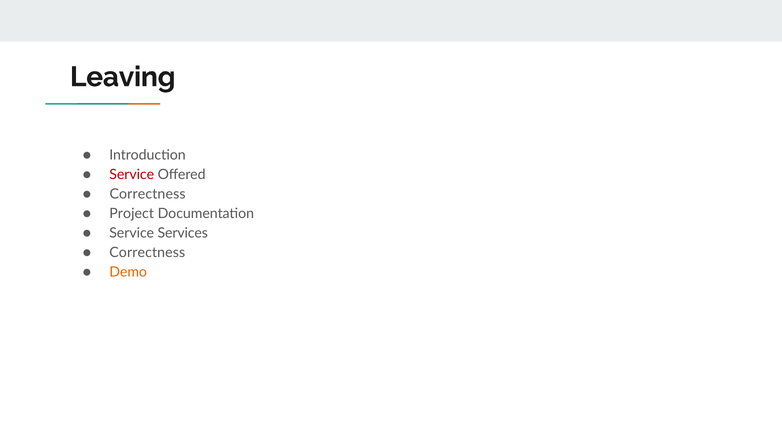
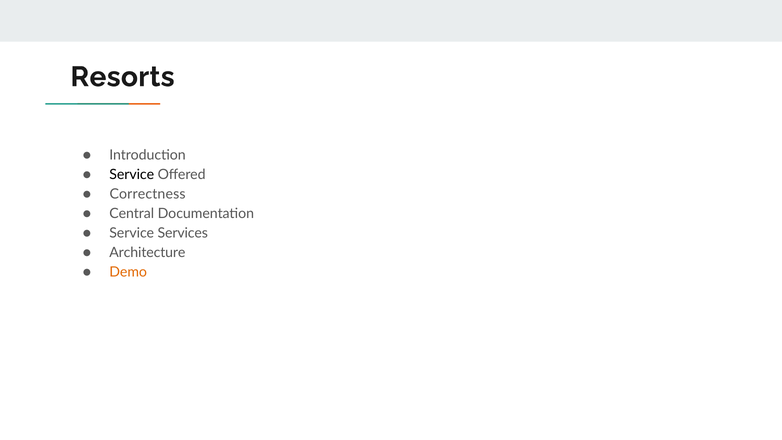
Leaving: Leaving -> Resorts (122, 77)
Service colour: red -> black (132, 175)
Project: Project -> Central (132, 214)
Correctness: Correctness -> Architecture (147, 253)
